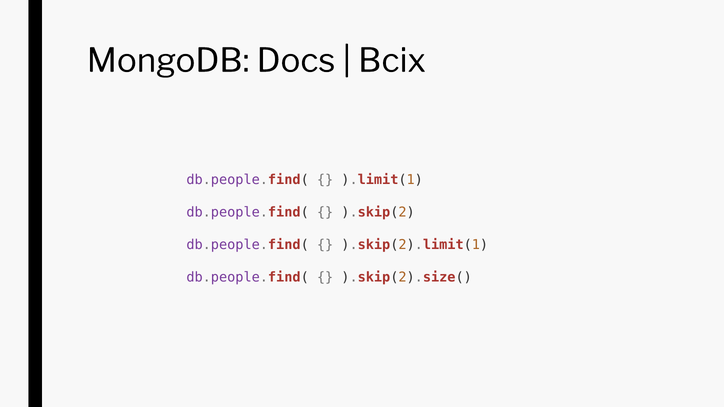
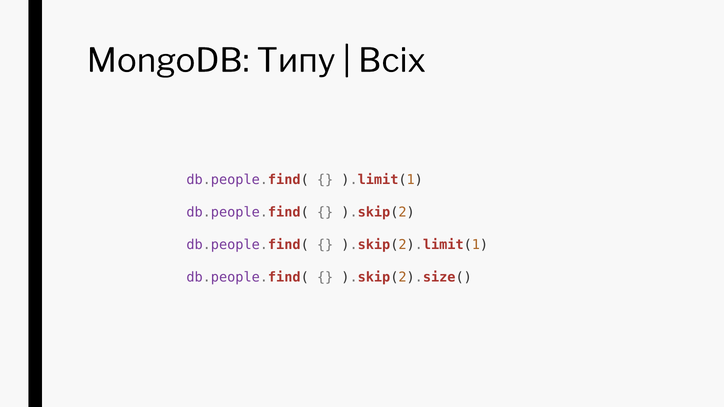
Docs: Docs -> Типу (296, 61)
